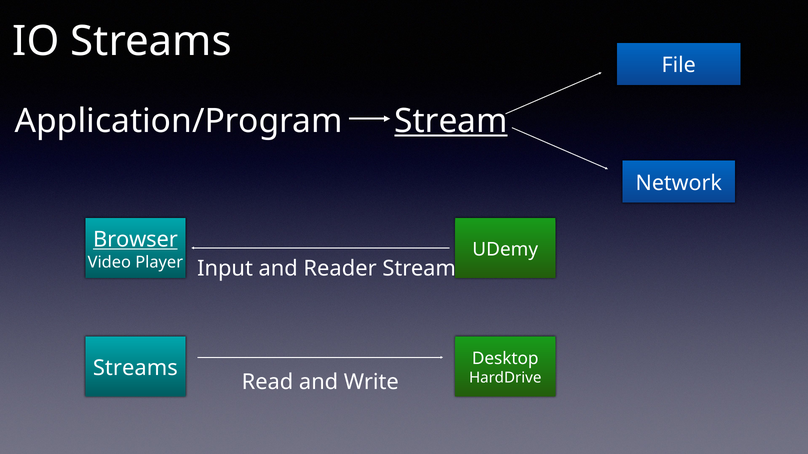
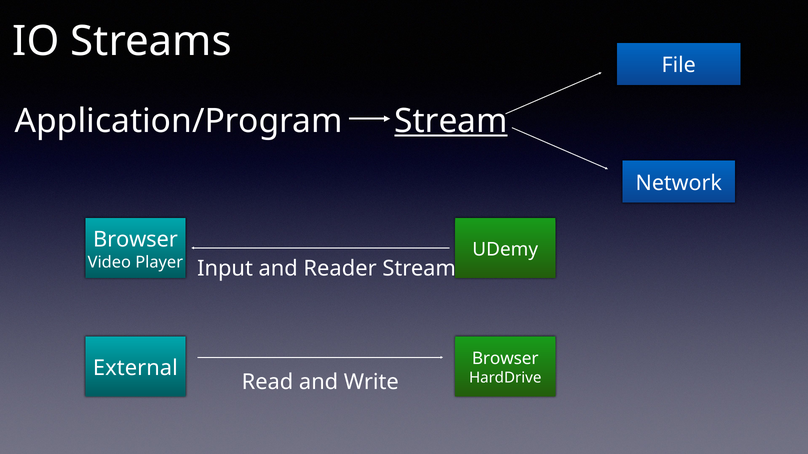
Browser underline: present -> none (135, 240)
Desktop: Desktop -> Browser (505, 359)
Streams: Streams -> External (135, 368)
